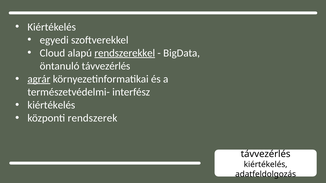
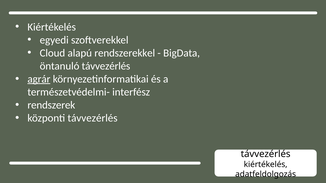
rendszerekkel underline: present -> none (125, 53)
kiértékelés: kiértékelés -> rendszerek (51, 105)
központi rendszerek: rendszerek -> távvezérlés (93, 118)
